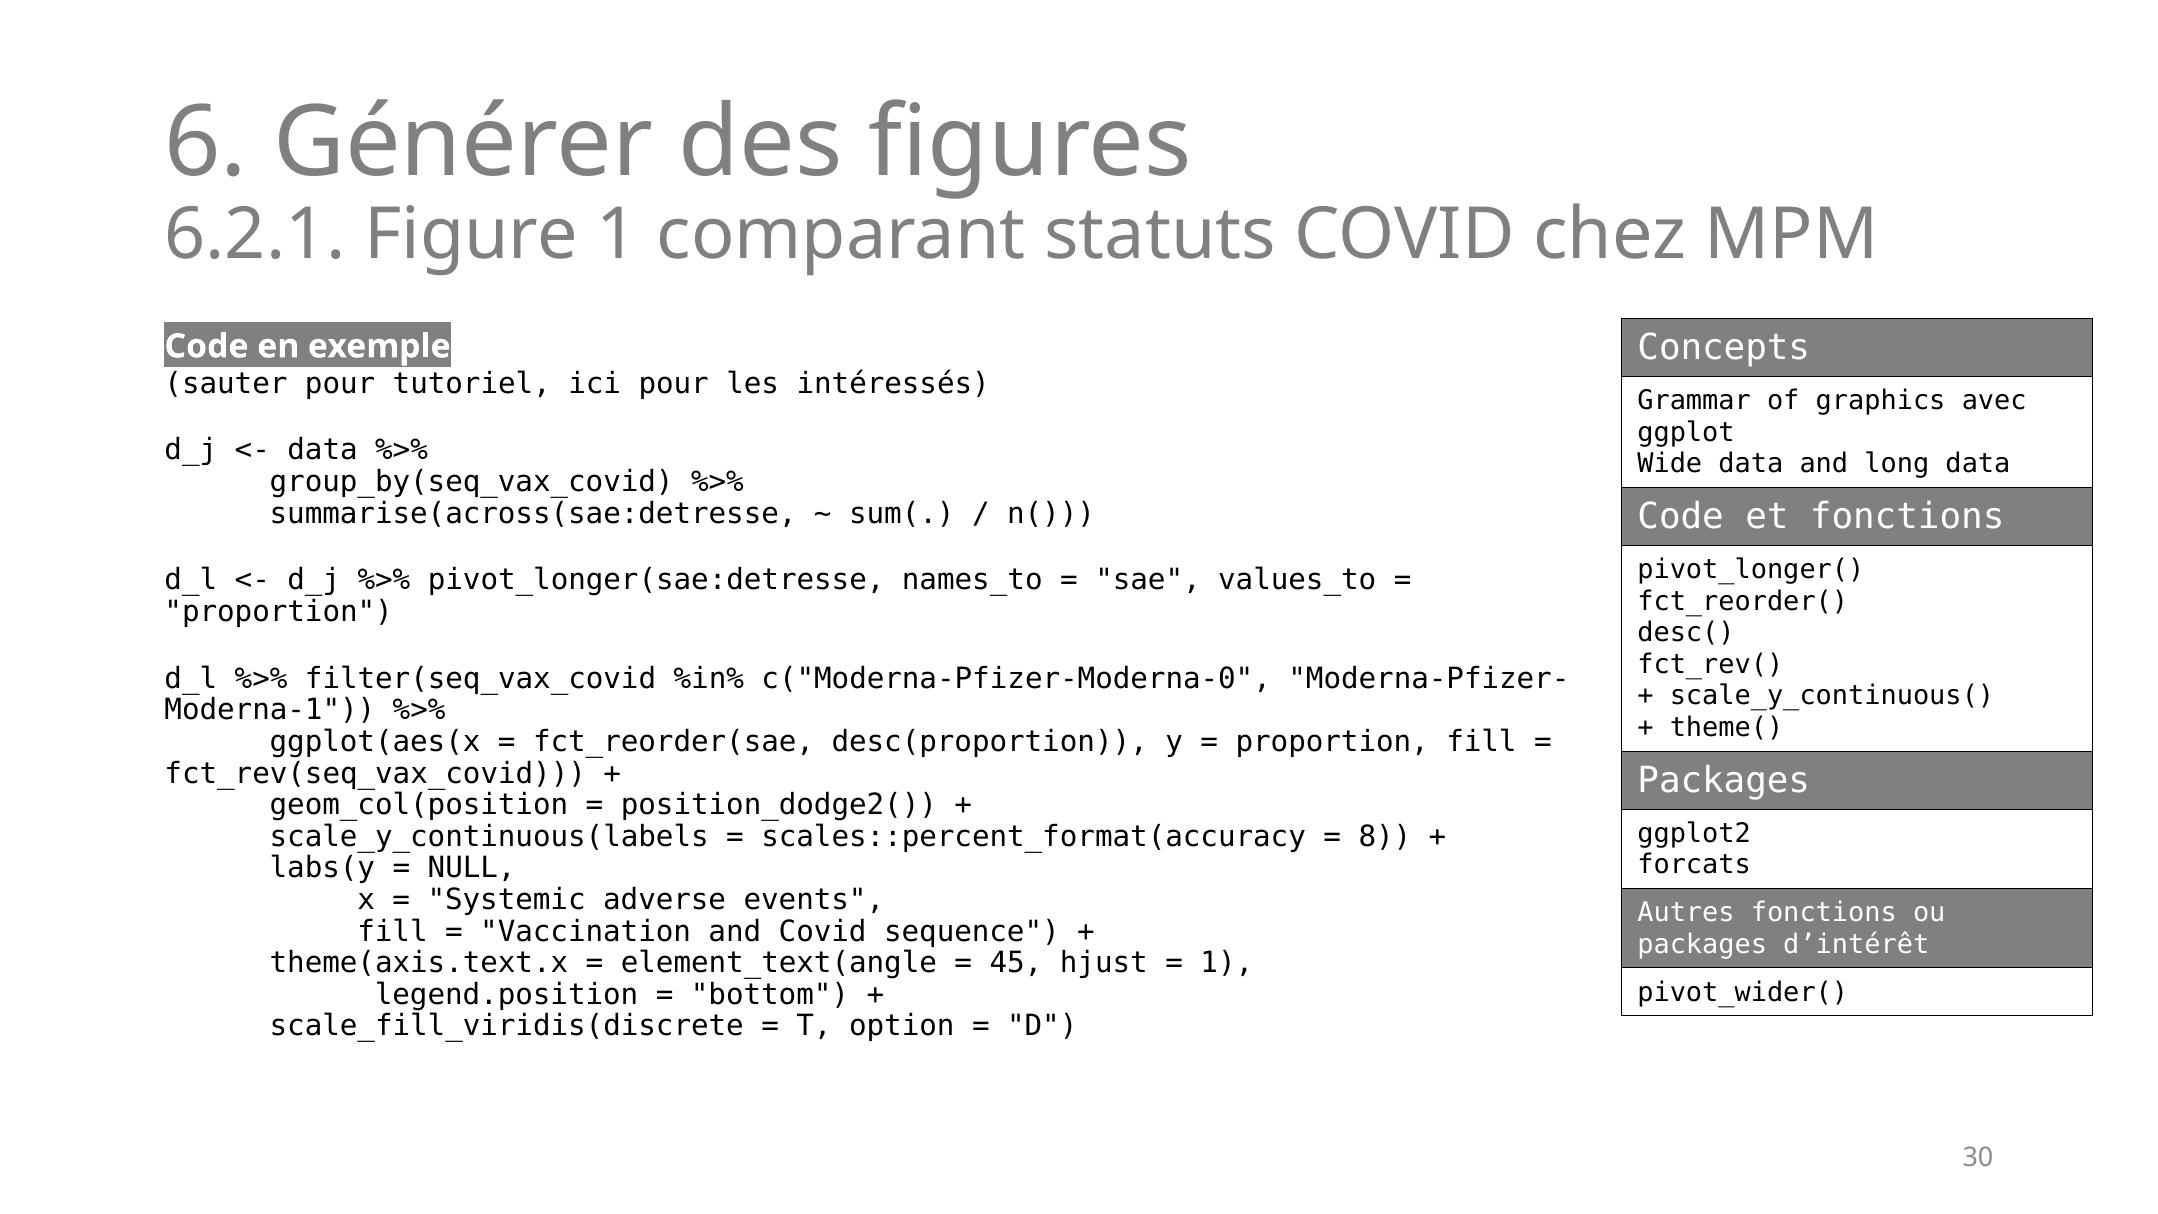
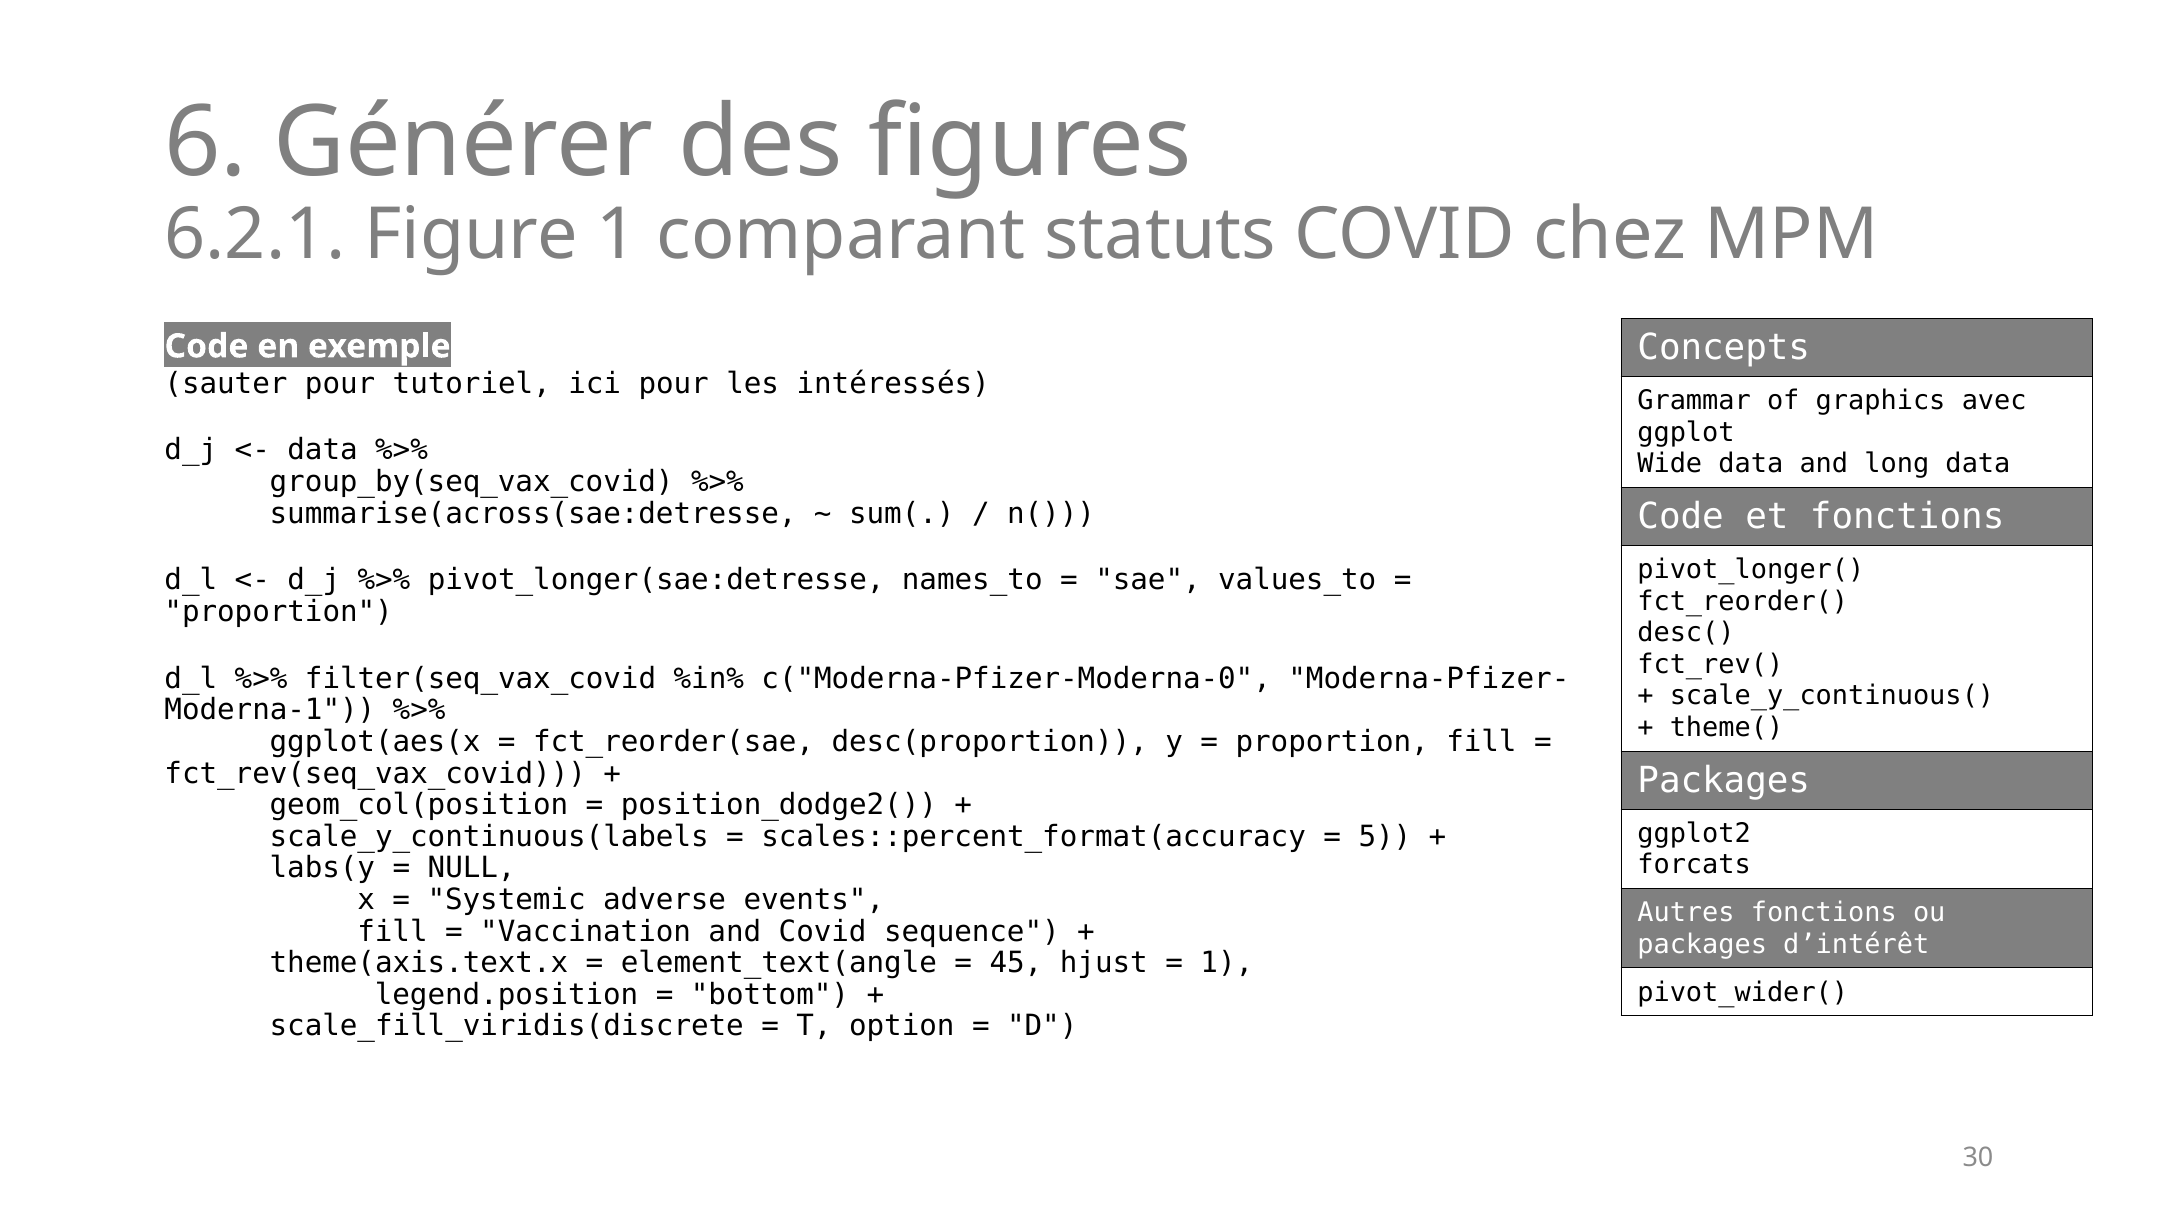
8: 8 -> 5 (1385, 837)
